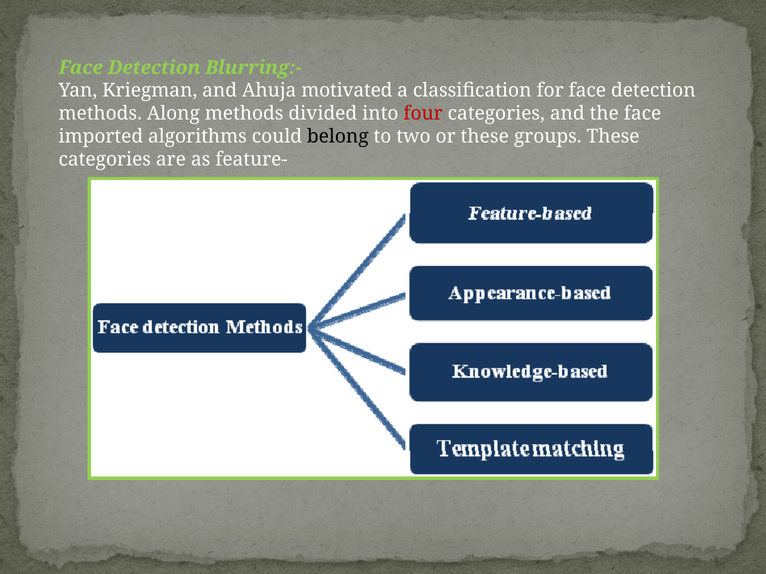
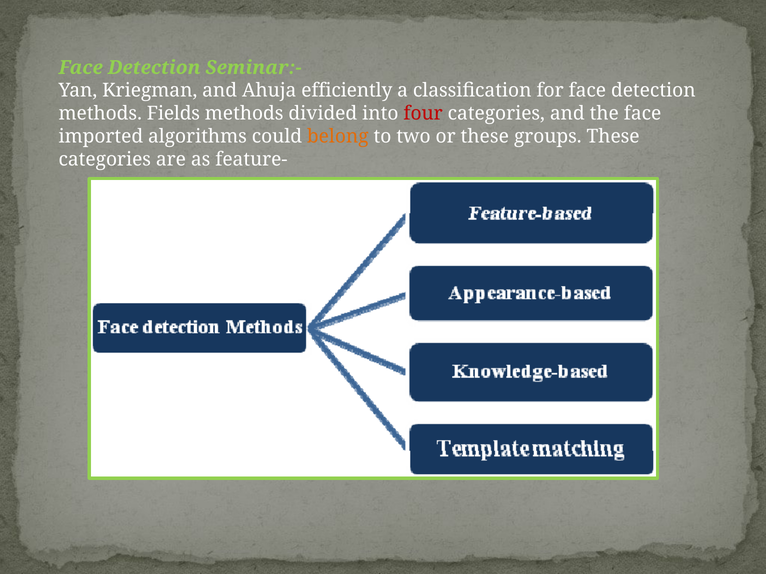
Blurring:-: Blurring:- -> Seminar:- (253, 68)
motivated: motivated -> efficiently (347, 91)
Along: Along -> Fields (173, 114)
belong colour: black -> orange (338, 137)
